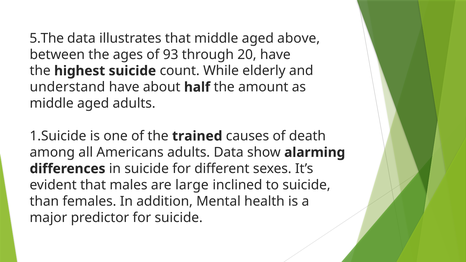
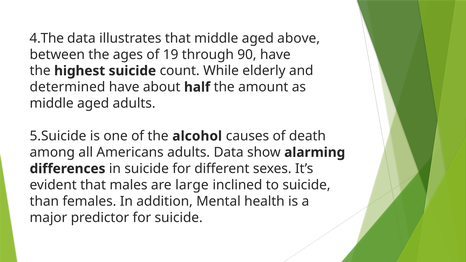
5.The: 5.The -> 4.The (47, 38)
93: 93 -> 19 (171, 55)
20: 20 -> 90 (247, 55)
understand: understand -> determined (67, 87)
1.Suicide: 1.Suicide -> 5.Suicide (58, 136)
trained: trained -> alcohol (197, 136)
